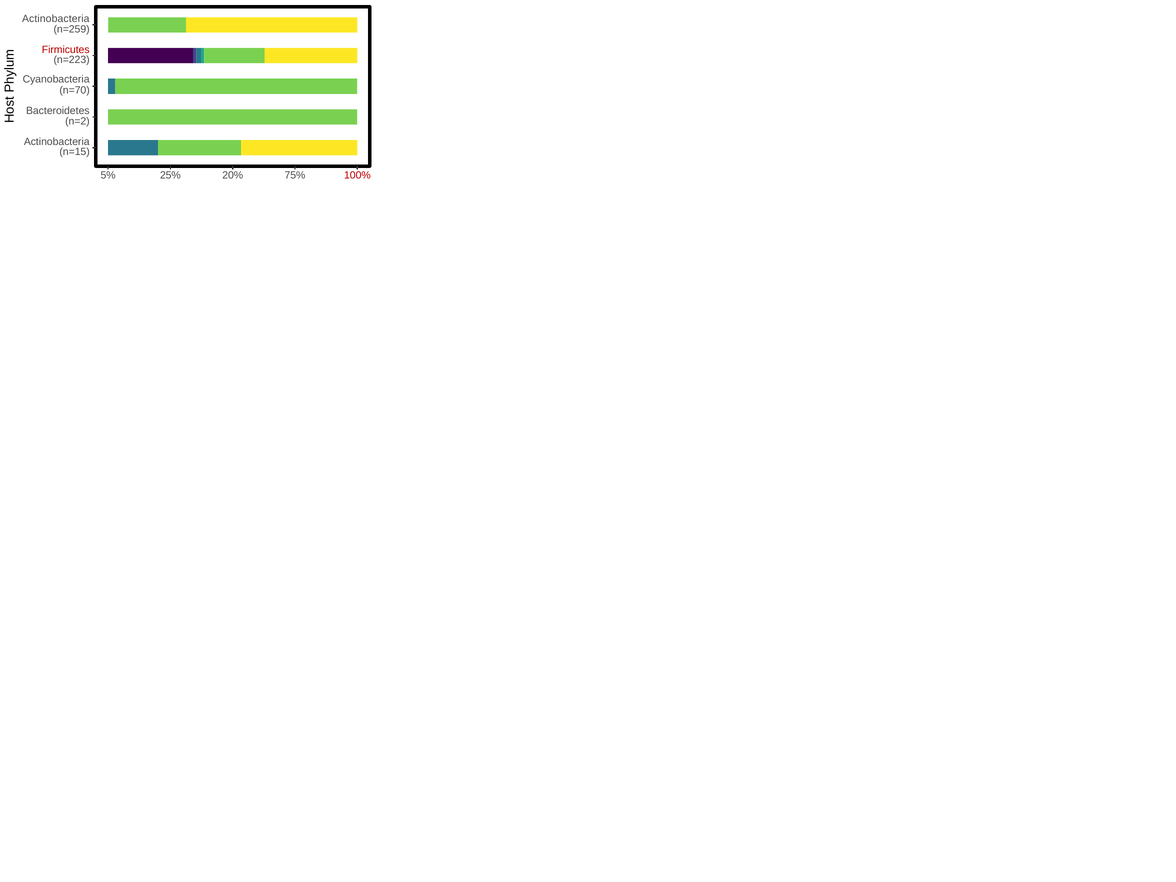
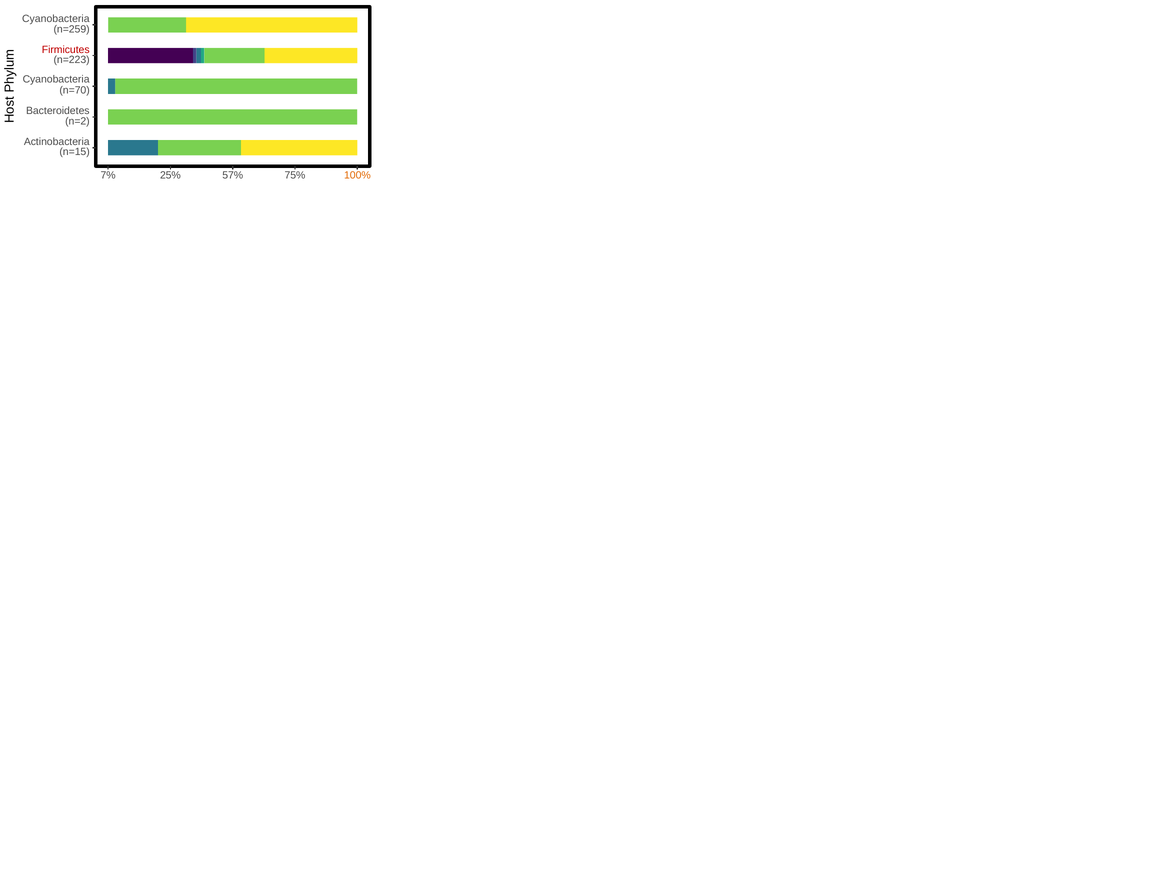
Actinobacteria: Actinobacteria -> Cyanobacteria (56, 19)
5%: 5% -> 7% (108, 175)
20%: 20% -> 57% (233, 175)
100% colour: red -> orange (357, 175)
